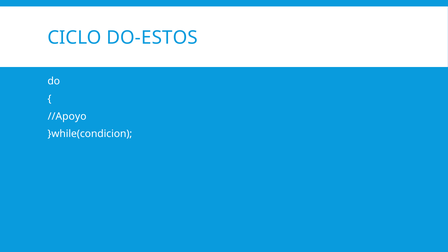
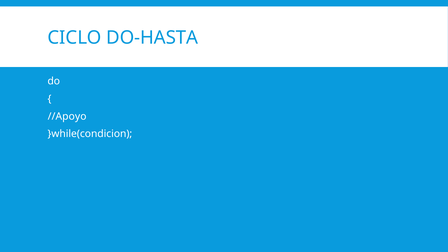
DO-ESTOS: DO-ESTOS -> DO-HASTA (152, 38)
